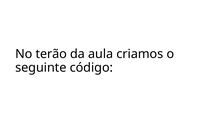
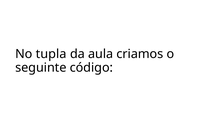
terão: terão -> tupla (51, 54)
